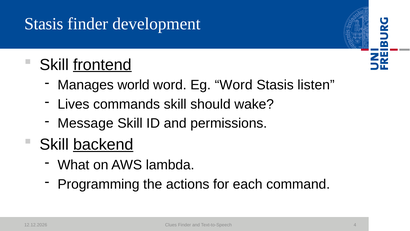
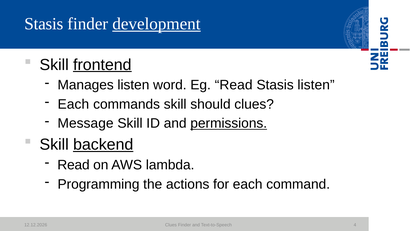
development underline: none -> present (156, 24)
Manages world: world -> listen (133, 85)
Eg Word: Word -> Read (234, 85)
Lives: Lives -> Each (73, 104)
should wake: wake -> clues (254, 104)
permissions underline: none -> present (229, 123)
What: What -> Read (74, 165)
